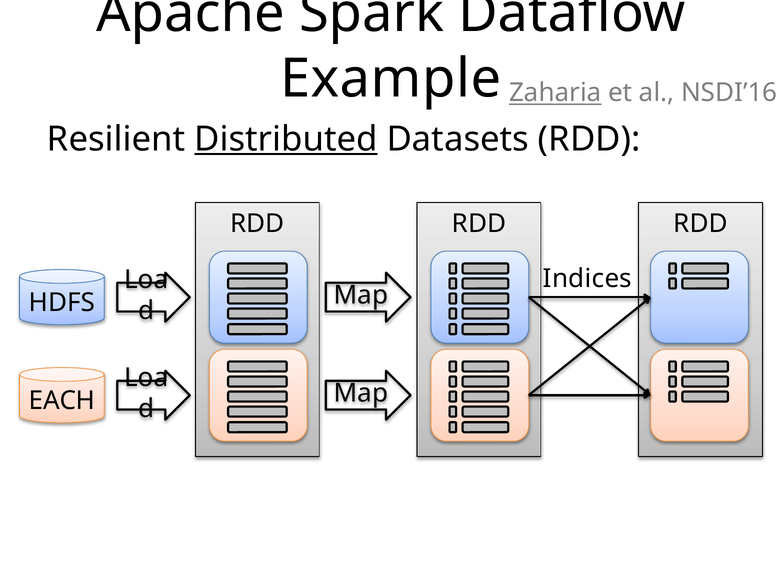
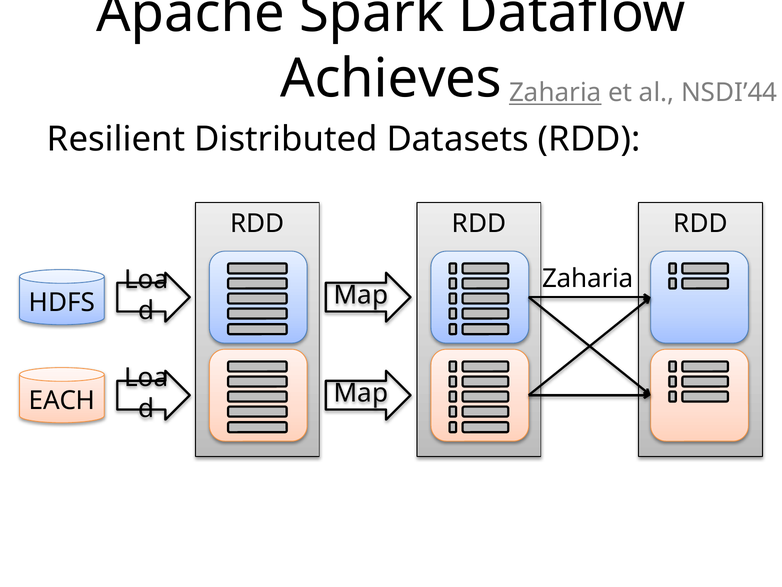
Example: Example -> Achieves (391, 79)
NSDI’16: NSDI’16 -> NSDI’44 (729, 93)
Distributed underline: present -> none (286, 139)
Indices: Indices -> Zaharia (588, 278)
